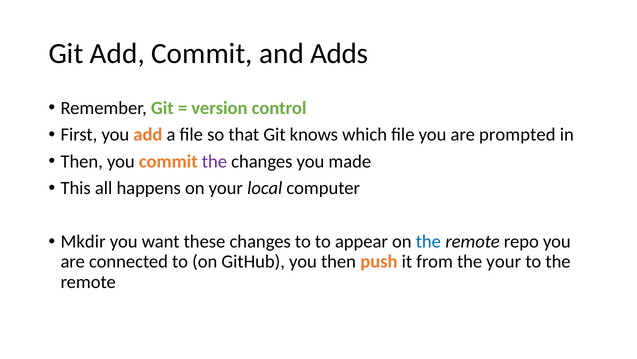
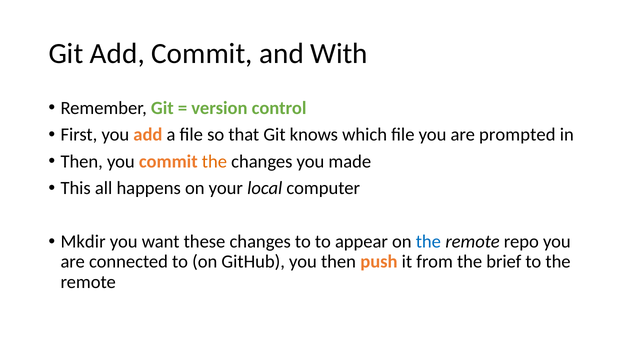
Adds: Adds -> With (339, 54)
the colour: purple -> orange (214, 161)
the your: your -> brief (504, 261)
